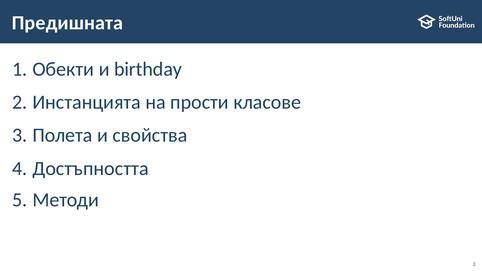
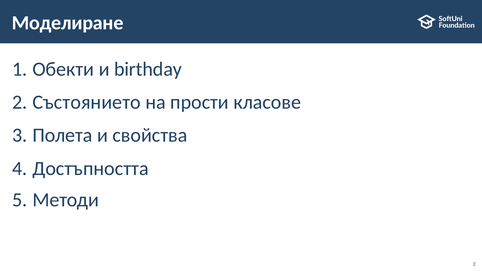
Предишната: Предишната -> Моделиране (68, 23)
Инстанцията: Инстанцията -> Състоянието (87, 102)
